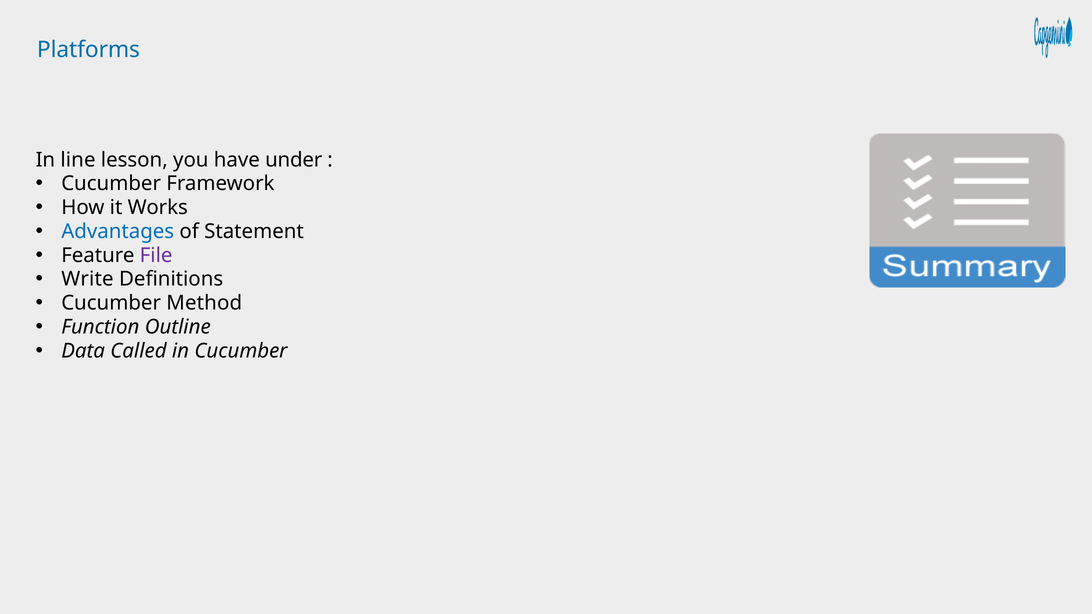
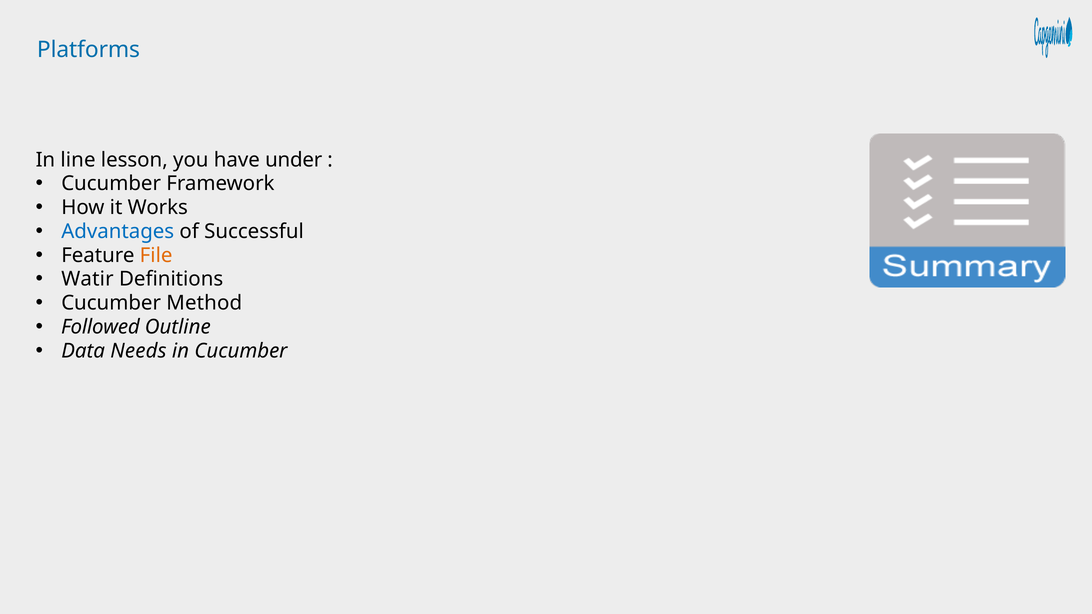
Statement: Statement -> Successful (254, 232)
File colour: purple -> orange (156, 255)
Write: Write -> Watir (87, 279)
Function: Function -> Followed (100, 327)
Called: Called -> Needs (138, 351)
